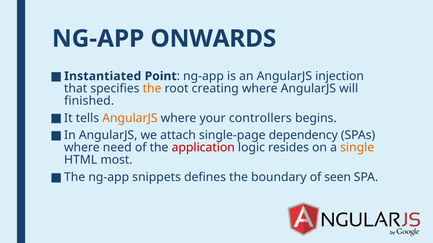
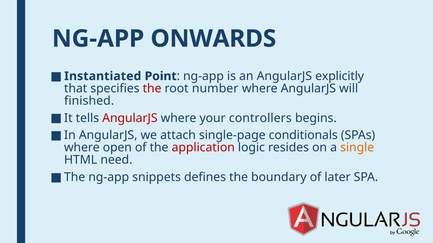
injection: injection -> explicitly (340, 76)
the colour: orange -> red (152, 89)
creating: creating -> number (215, 89)
AngularJS colour: orange -> red (130, 118)
dependency: dependency -> conditionals (303, 136)
need: need -> open (117, 148)
most: most -> need (116, 160)
seen: seen -> later (338, 178)
